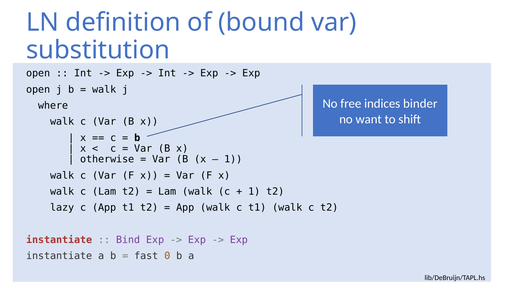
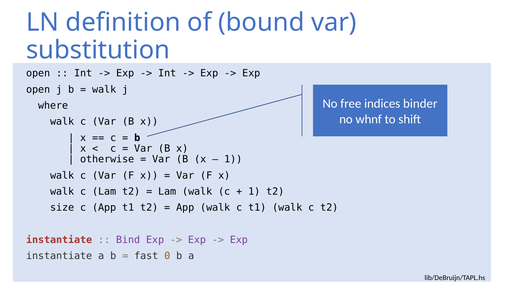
want: want -> whnf (369, 119)
lazy: lazy -> size (62, 208)
